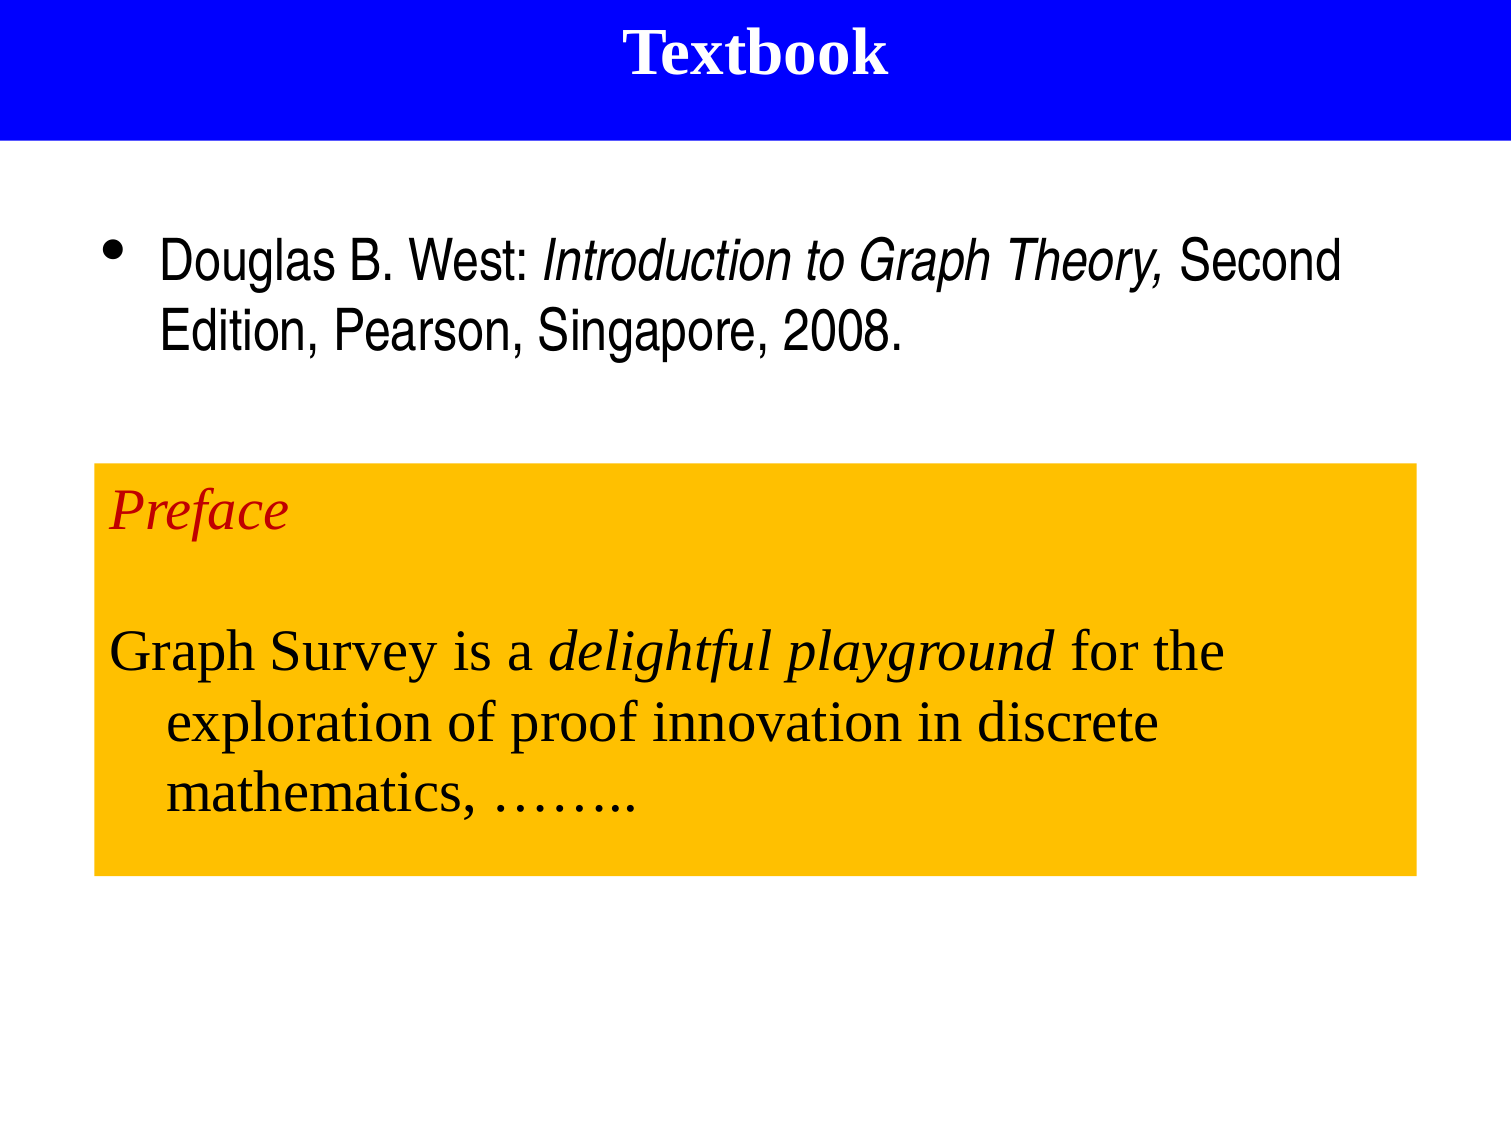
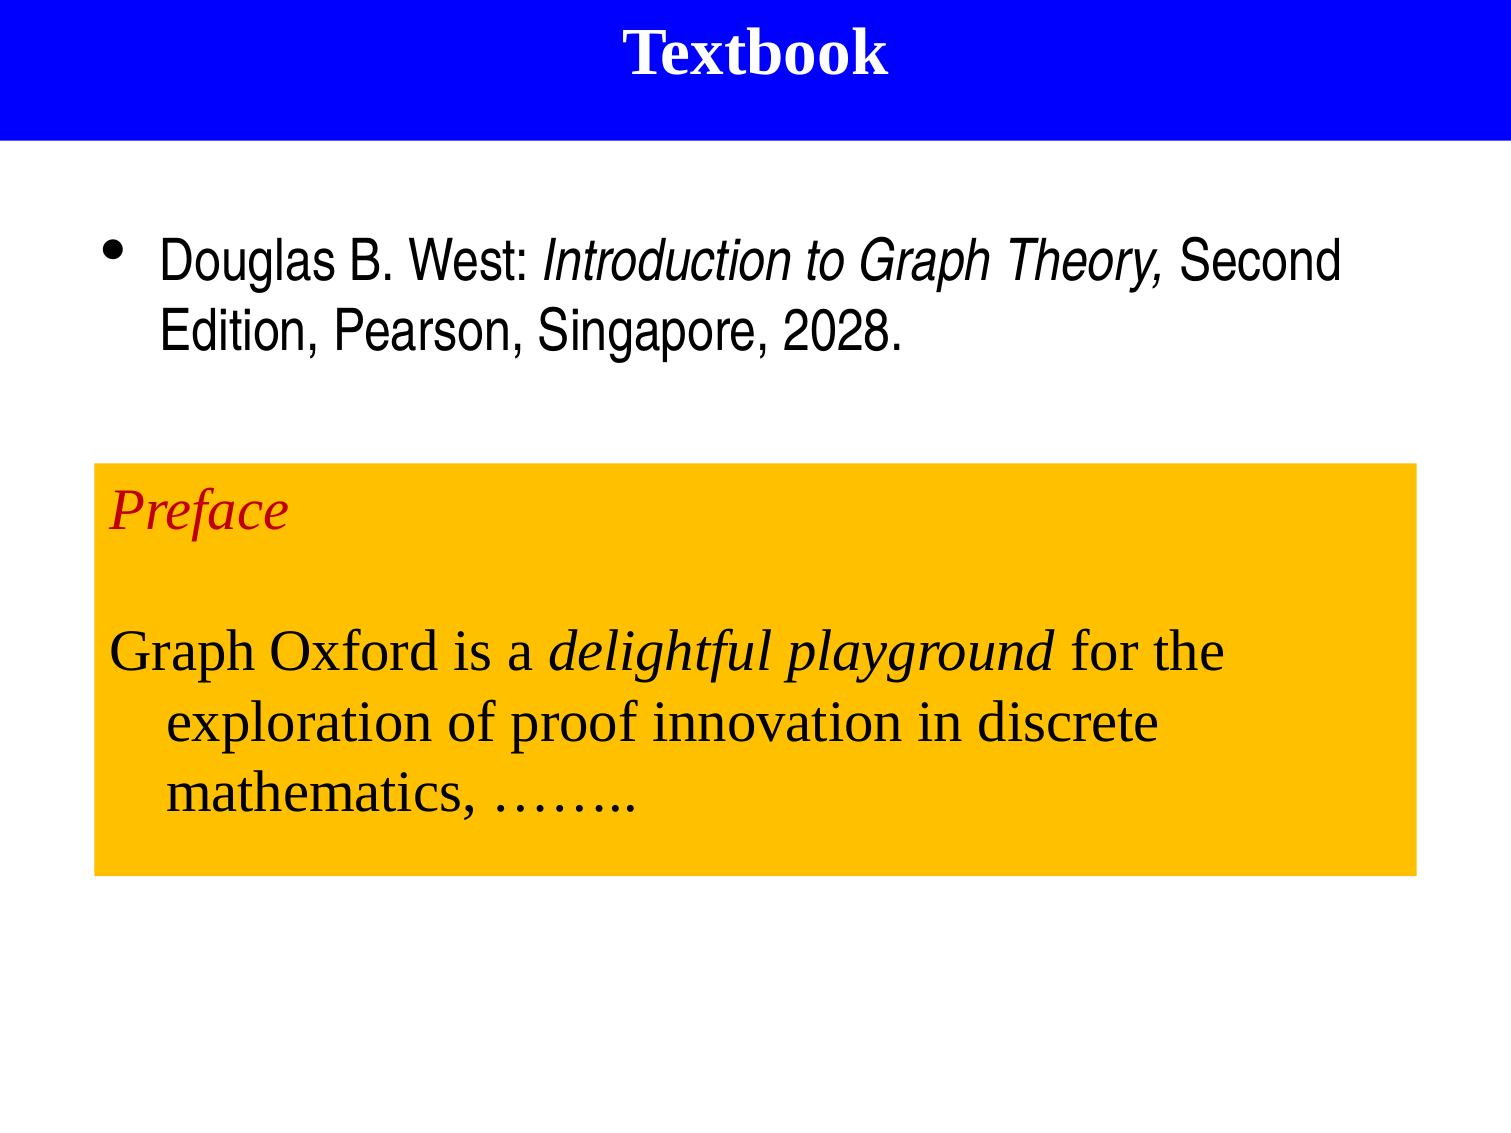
2008: 2008 -> 2028 (844, 331)
Survey: Survey -> Oxford (354, 651)
